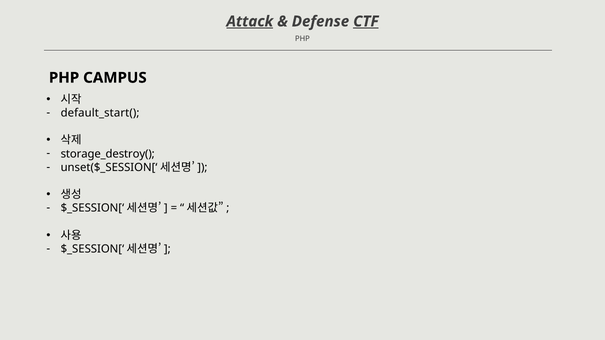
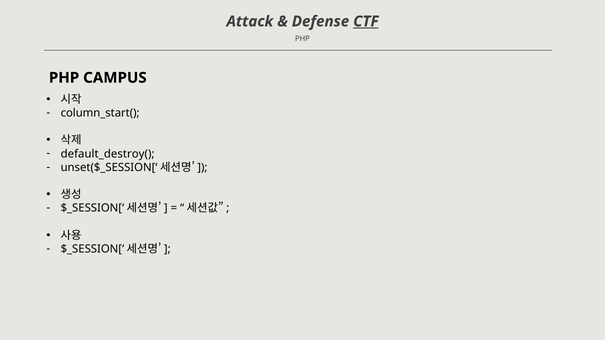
Attack underline: present -> none (250, 21)
default_start(: default_start( -> column_start( (100, 113)
storage_destroy(: storage_destroy( -> default_destroy( (108, 154)
